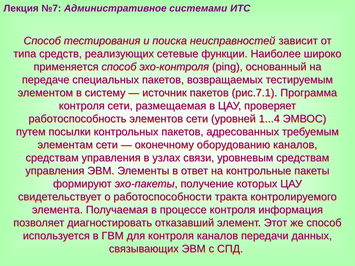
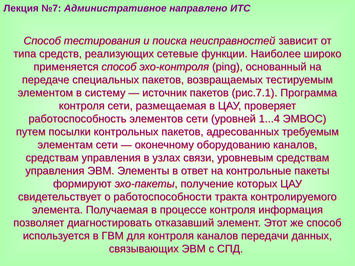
системами: системами -> направлено (198, 8)
